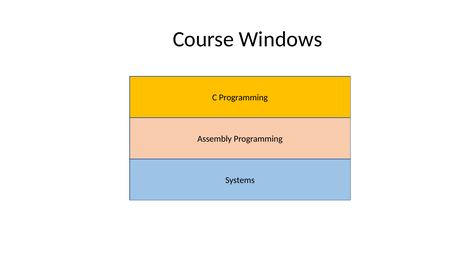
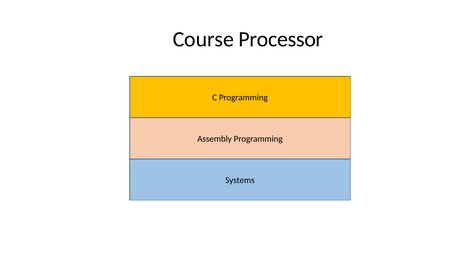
Windows: Windows -> Processor (281, 39)
